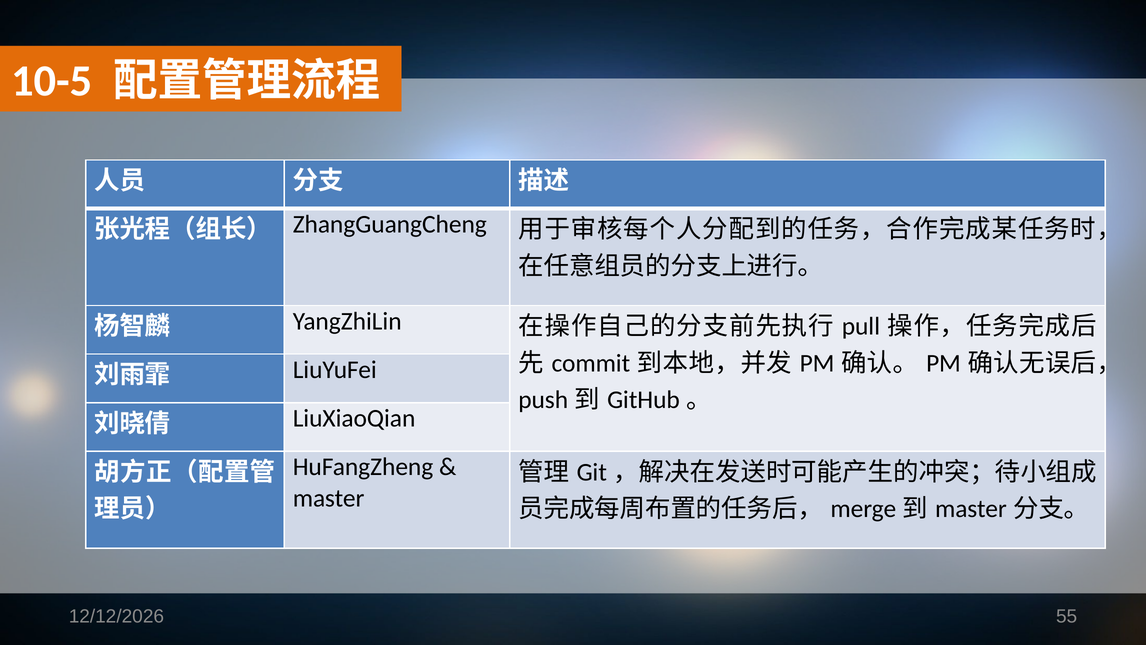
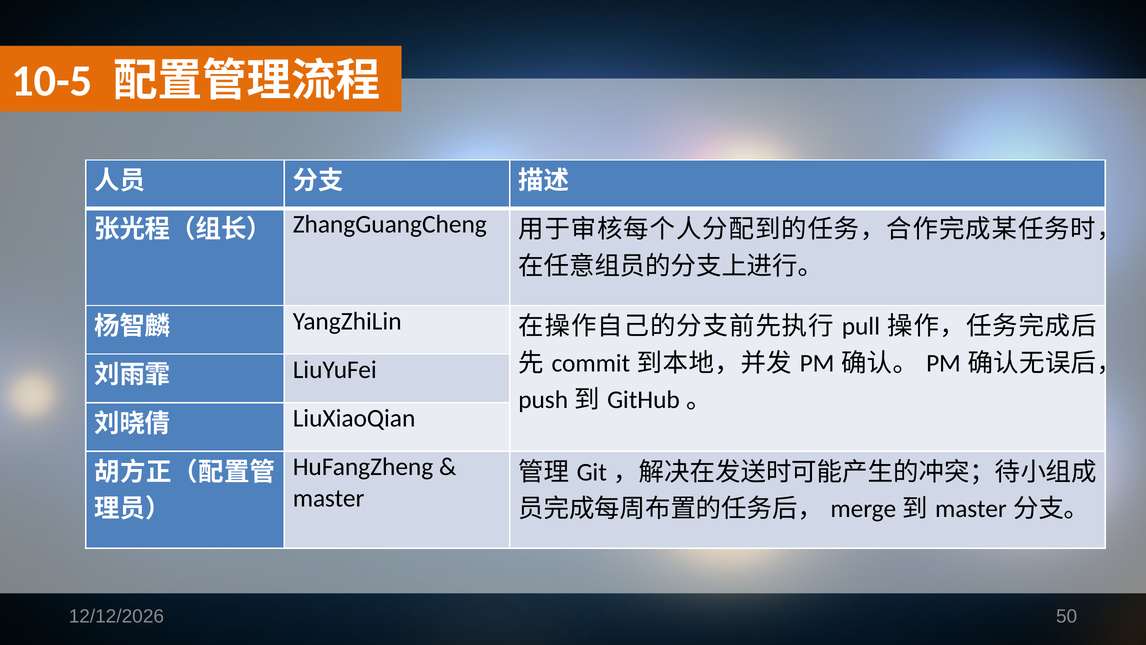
55: 55 -> 50 (1067, 616)
